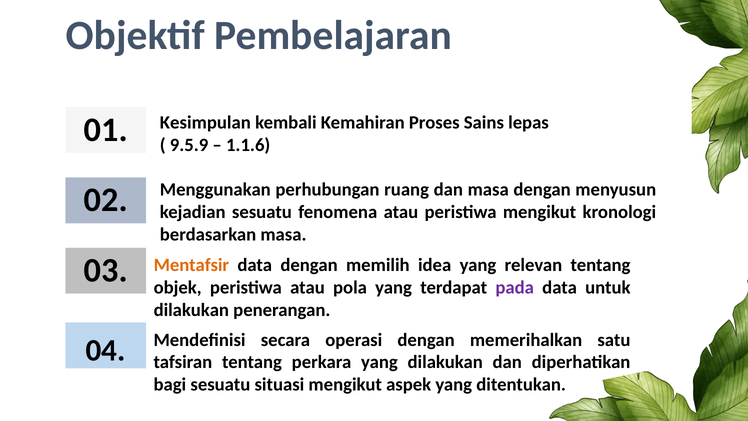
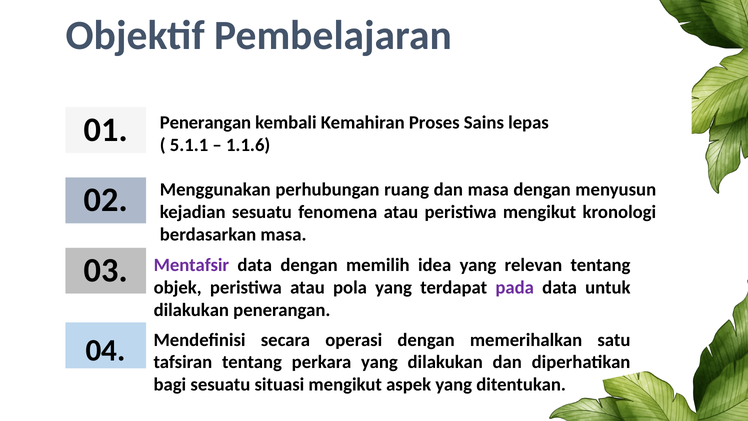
Kesimpulan: Kesimpulan -> Penerangan (205, 123)
9.5.9: 9.5.9 -> 5.1.1 (189, 145)
Mentafsir colour: orange -> purple (191, 265)
